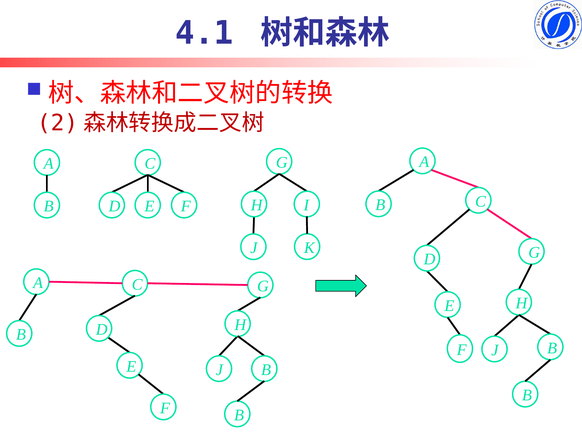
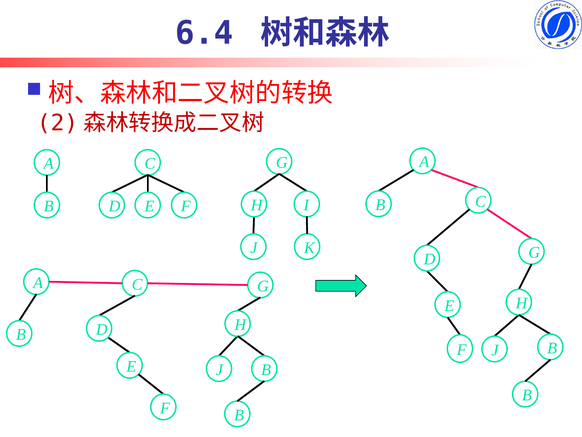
4.1: 4.1 -> 6.4 (204, 33)
